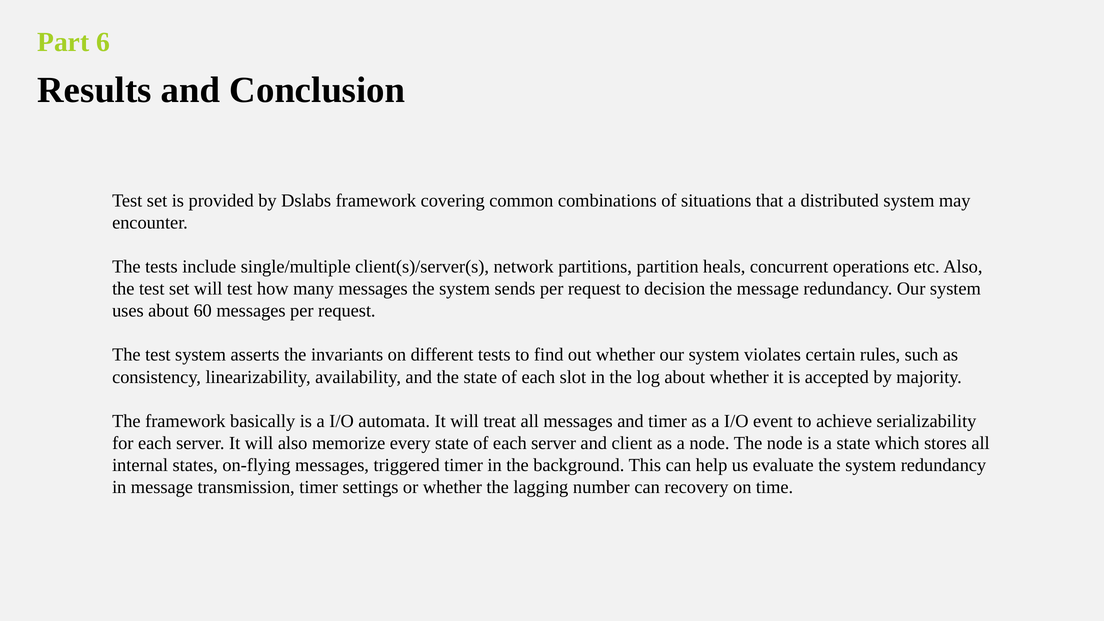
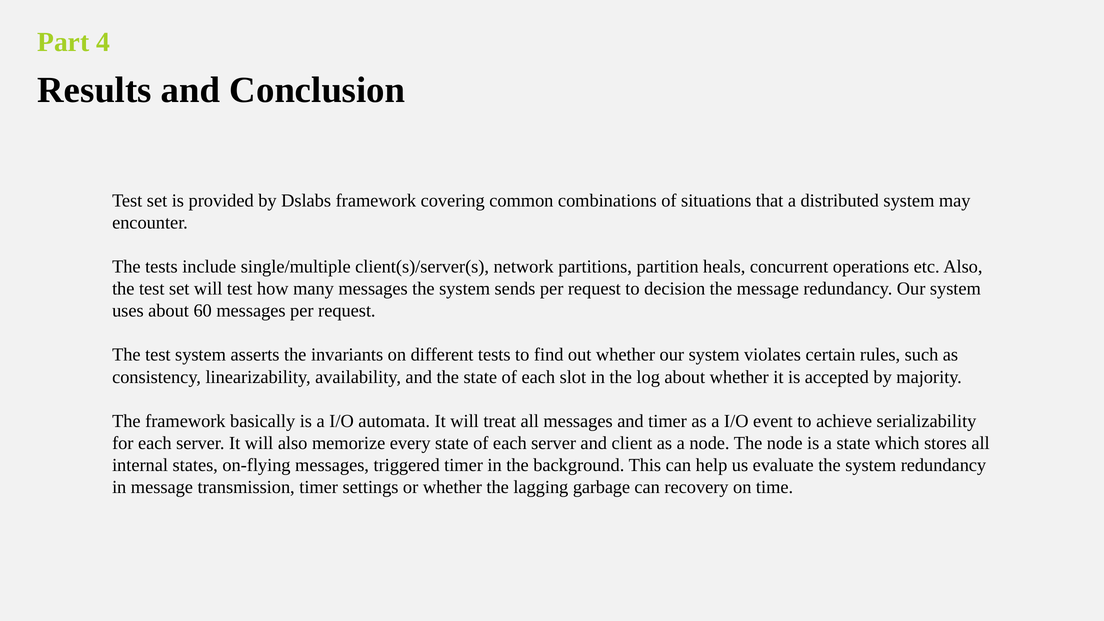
6: 6 -> 4 (103, 42)
number: number -> garbage (601, 487)
